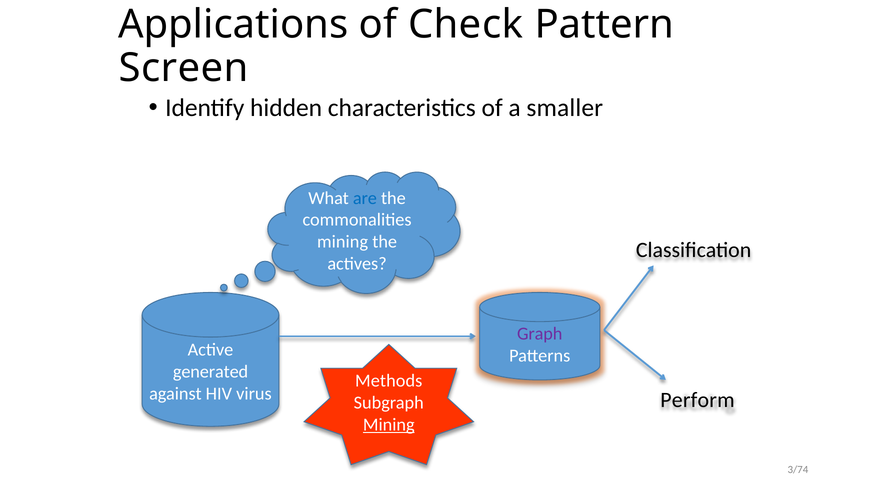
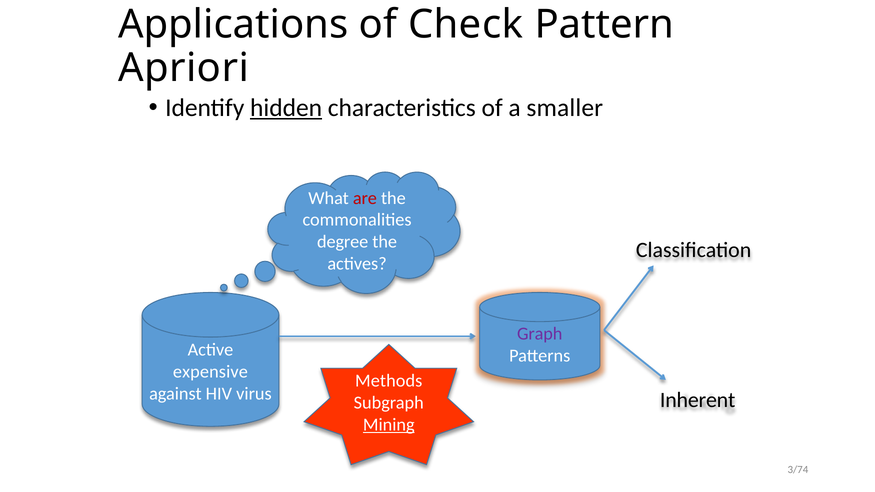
Screen: Screen -> Apriori (184, 68)
hidden underline: none -> present (286, 108)
are colour: blue -> red (365, 198)
mining: mining -> degree (343, 242)
generated: generated -> expensive (210, 372)
Perform: Perform -> Inherent (698, 400)
